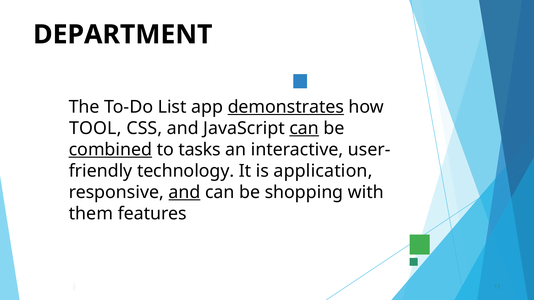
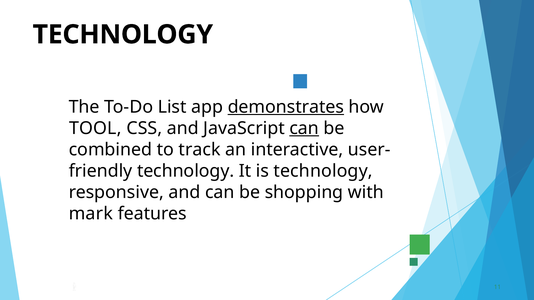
DEPARTMENT: DEPARTMENT -> TECHNOLOGY (123, 35)
combined underline: present -> none (110, 150)
tasks: tasks -> track (200, 150)
is application: application -> technology (323, 171)
and underline: present -> none (184, 192)
them: them -> mark (91, 214)
